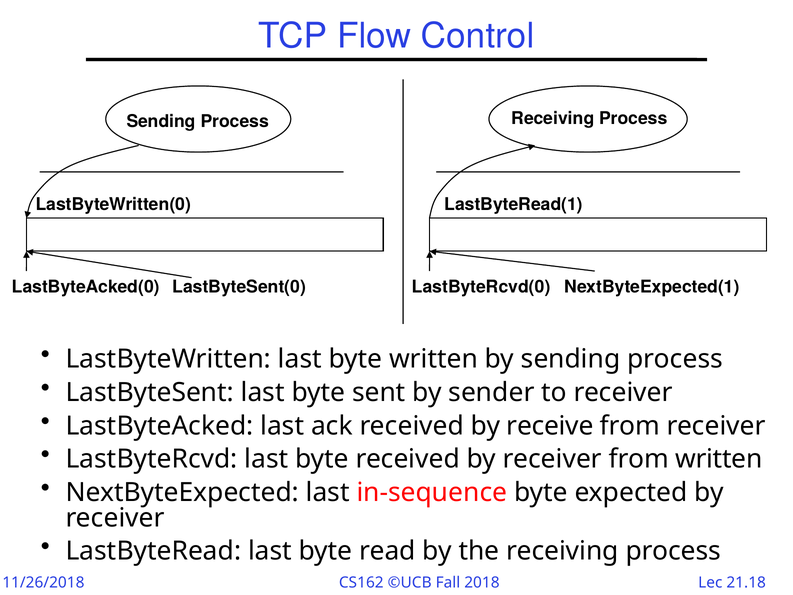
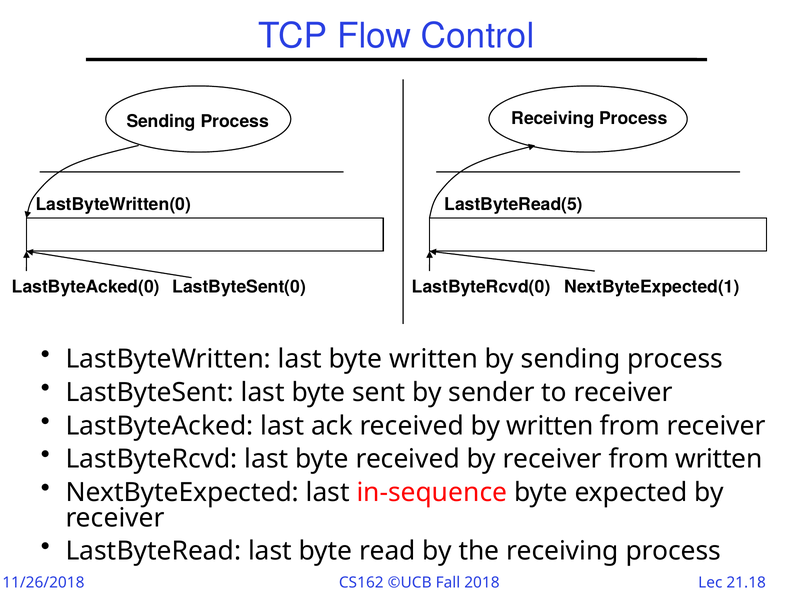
LastByteRead(1: LastByteRead(1 -> LastByteRead(5 (514, 205)
by receive: receive -> written (550, 426)
